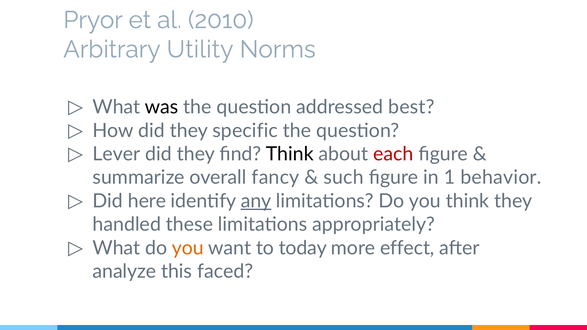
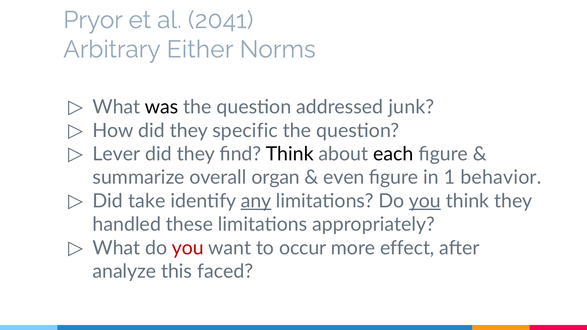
2010: 2010 -> 2041 (221, 20)
Utility: Utility -> Either (200, 49)
best: best -> junk (411, 107)
each colour: red -> black (393, 154)
fancy: fancy -> organ (276, 178)
such: such -> even (344, 178)
here: here -> take (147, 201)
you underline: none -> present (425, 201)
you colour: orange -> red (188, 248)
today: today -> occur (303, 248)
